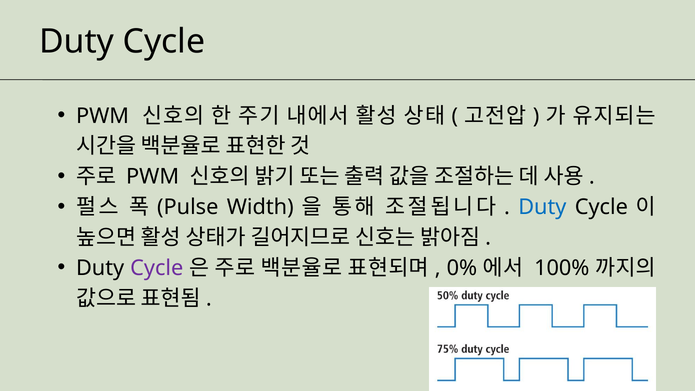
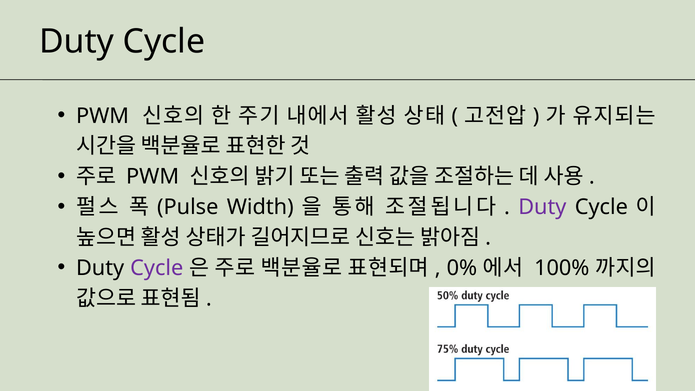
Duty colour: blue -> purple (542, 207)
